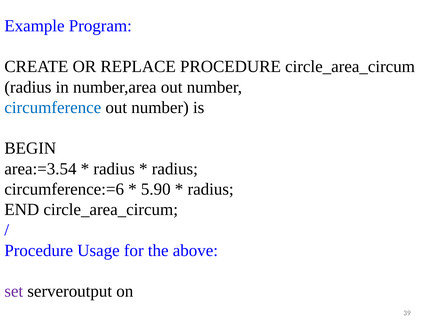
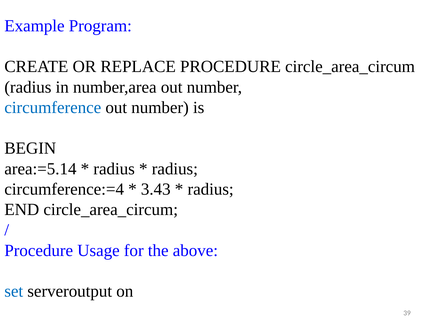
area:=3.54: area:=3.54 -> area:=5.14 (40, 169)
circumference:=6: circumference:=6 -> circumference:=4 (64, 189)
5.90: 5.90 -> 3.43 (156, 189)
set colour: purple -> blue (14, 291)
